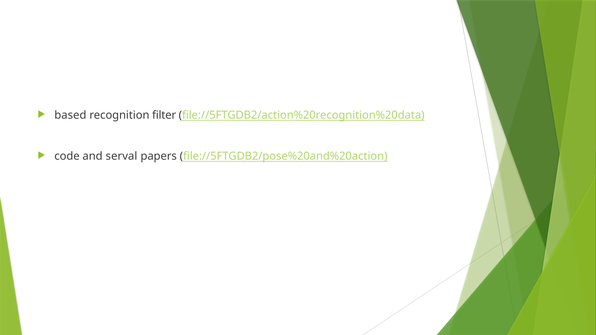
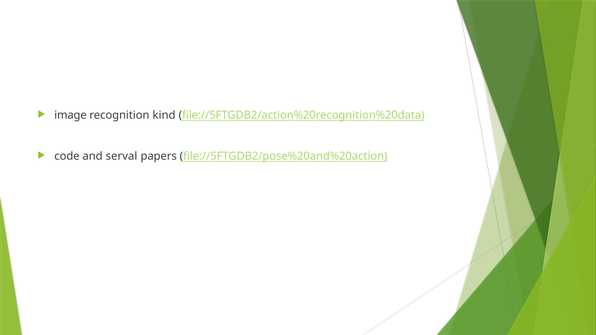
based: based -> image (70, 115)
filter: filter -> kind (164, 115)
